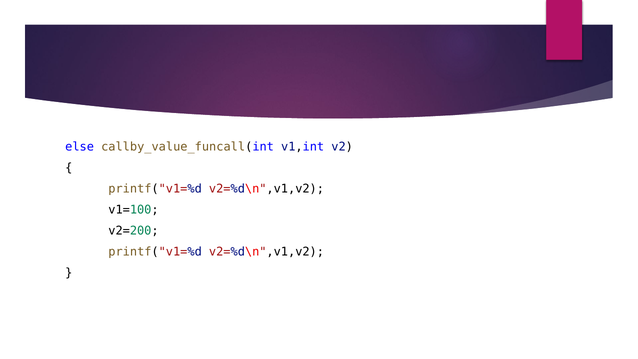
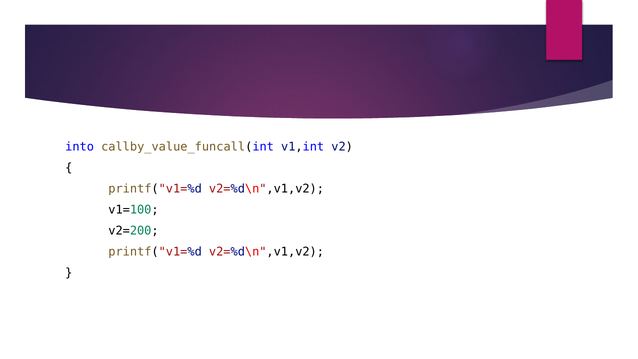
else: else -> into (80, 147)
